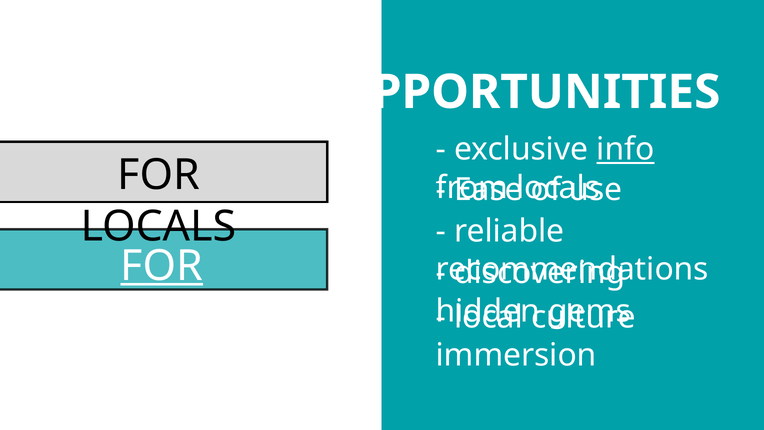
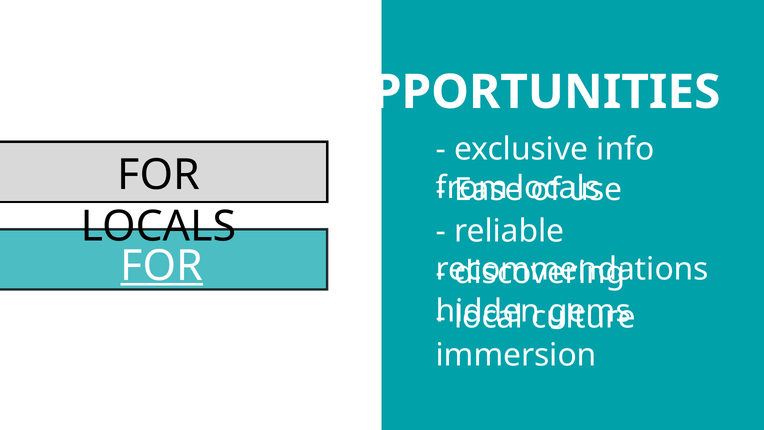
info underline: present -> none (626, 149)
